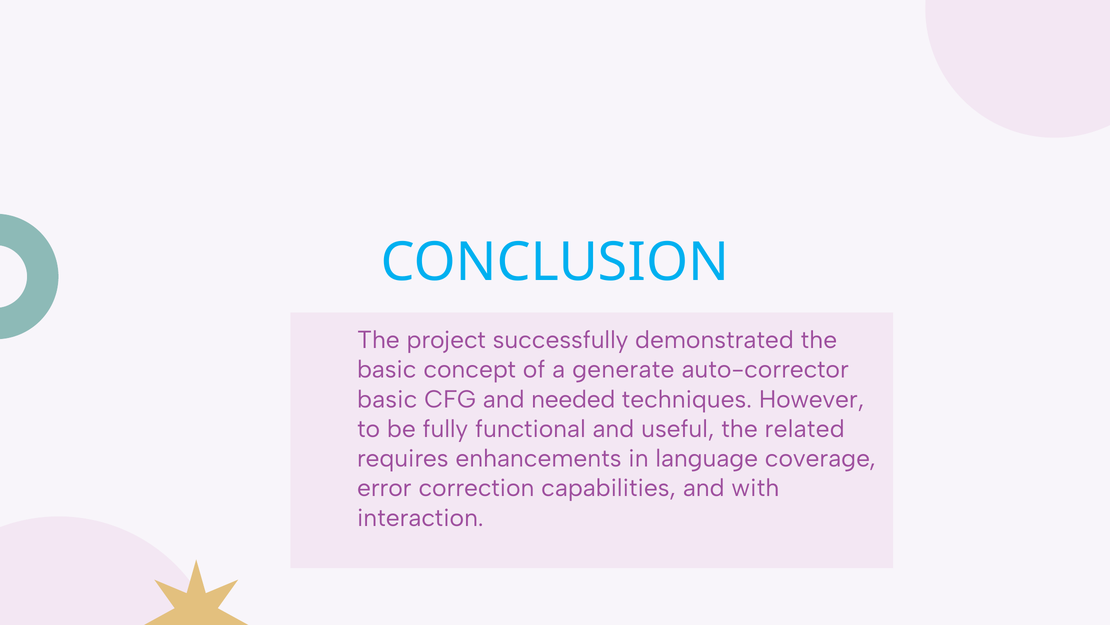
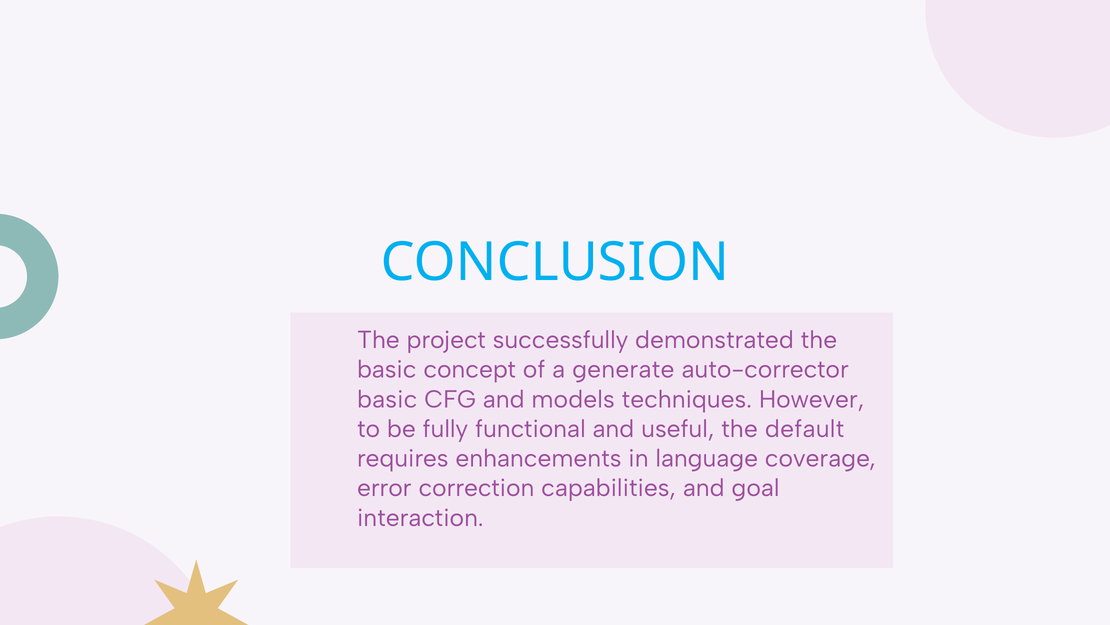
needed: needed -> models (573, 399)
related: related -> default (805, 429)
with: with -> goal (756, 488)
